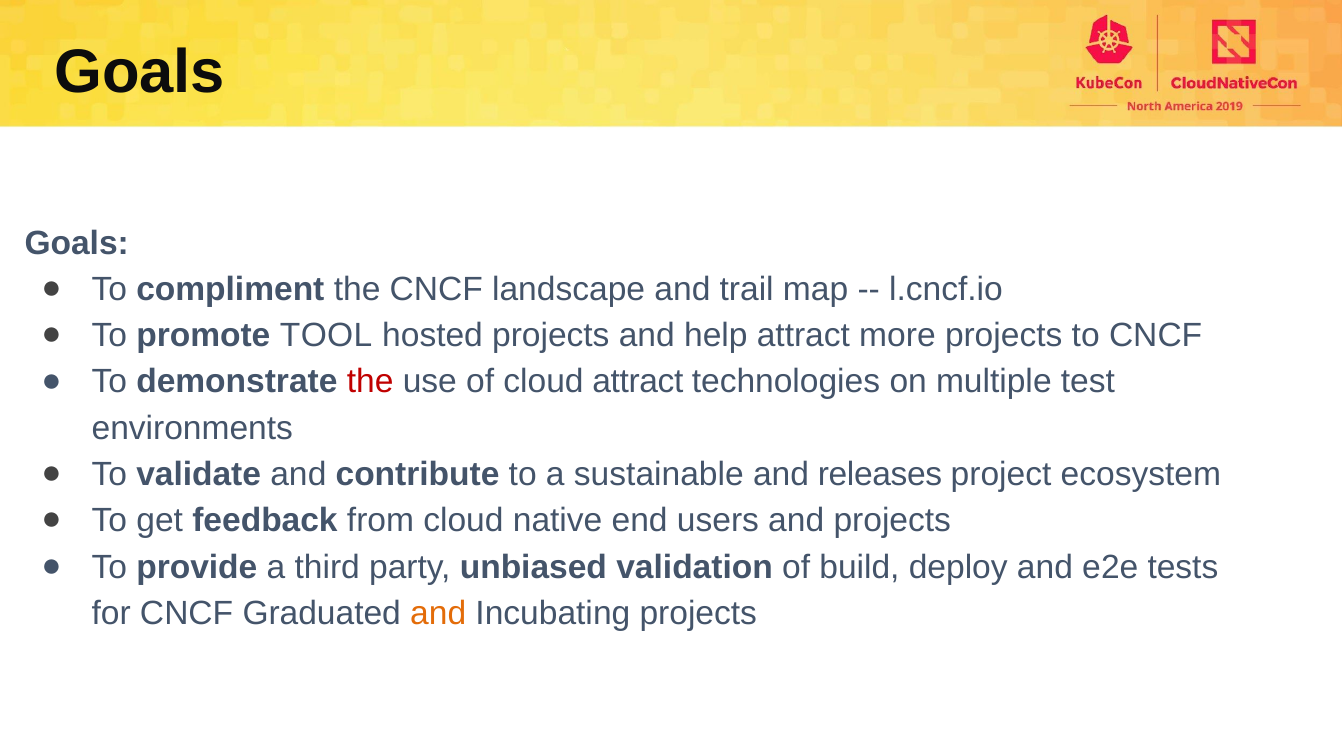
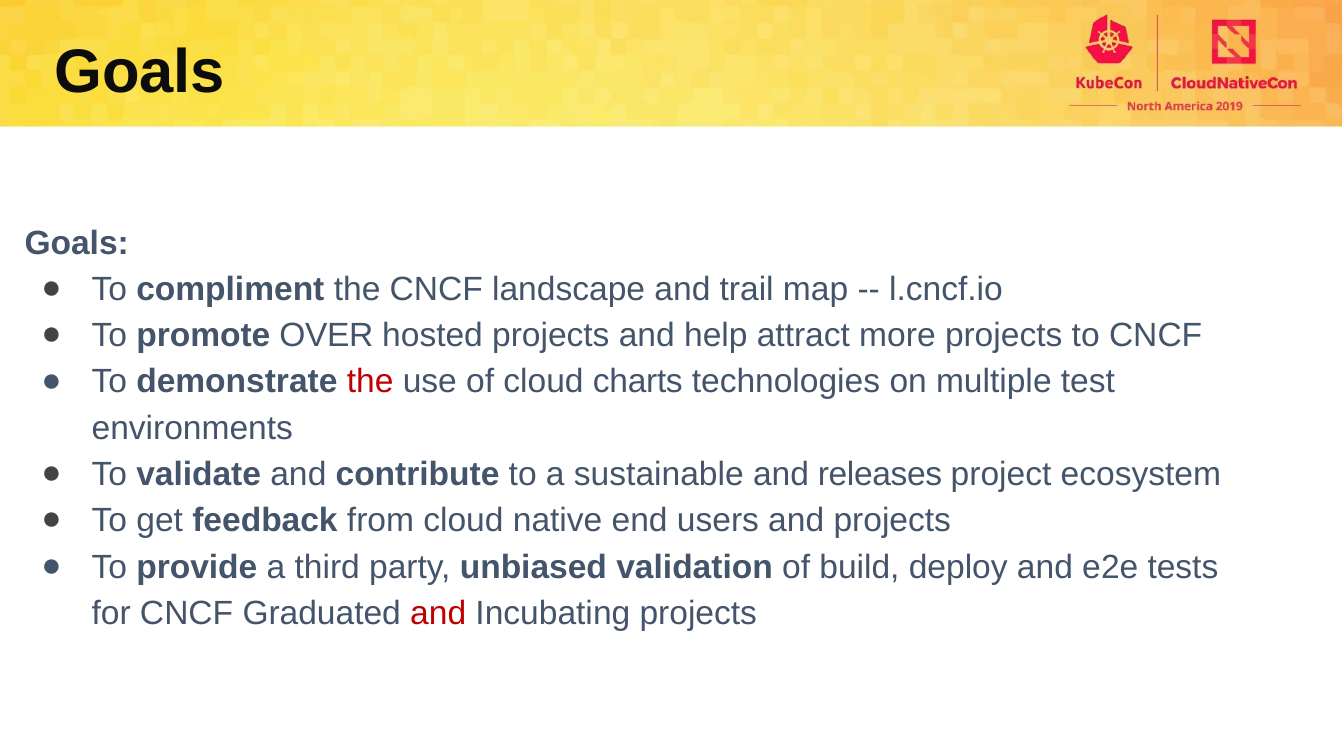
TOOL: TOOL -> OVER (326, 335)
cloud attract: attract -> charts (638, 382)
and colour: orange -> red (438, 613)
